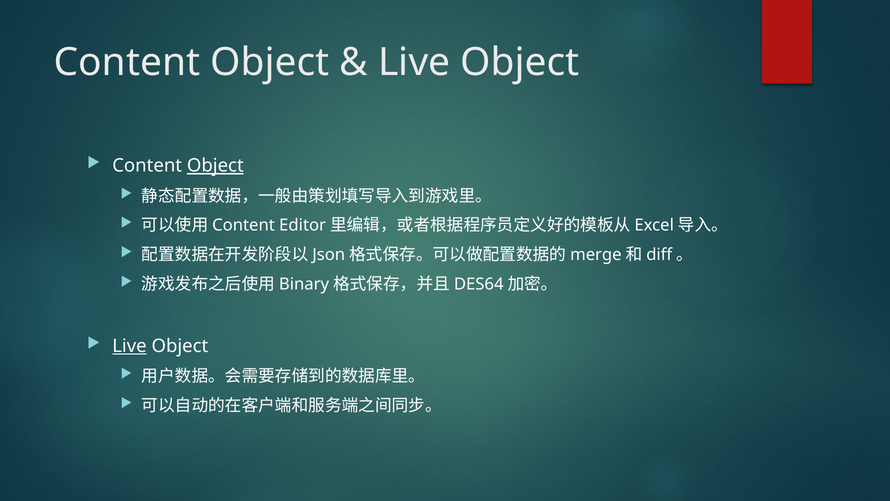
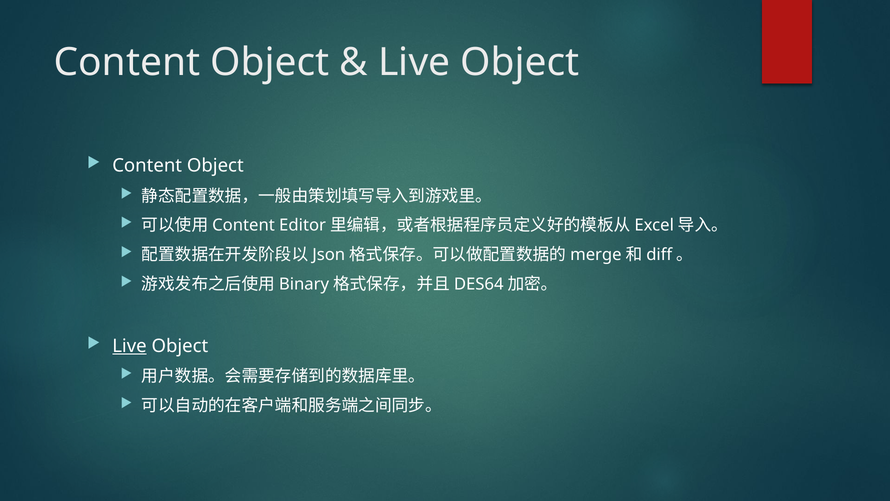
Object underline: present -> none (215, 166)
